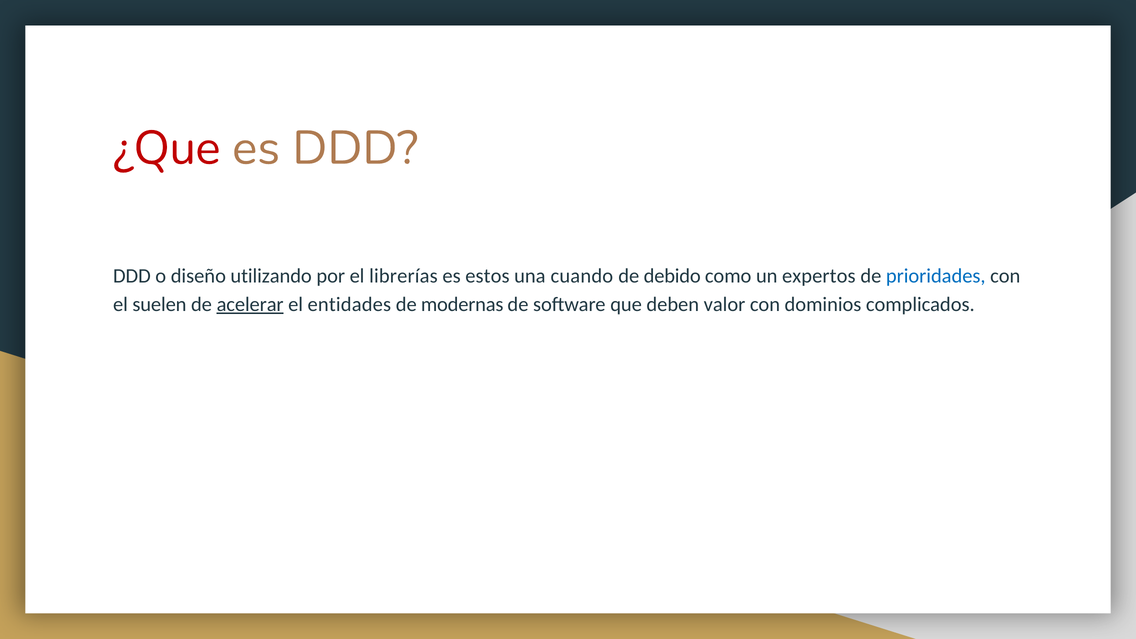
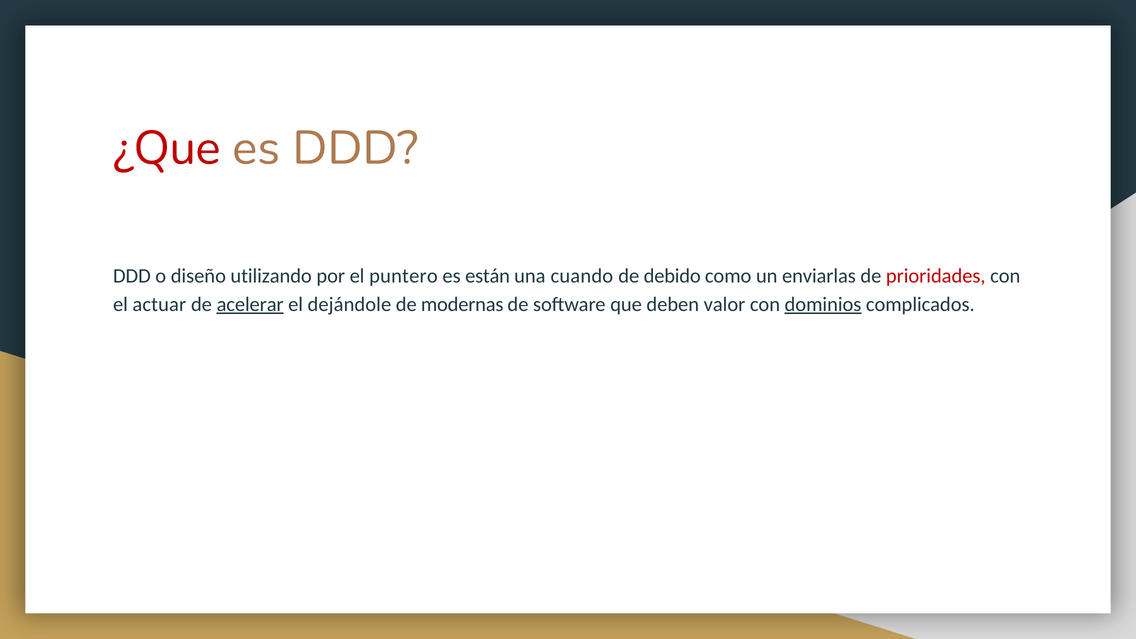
librerías: librerías -> puntero (403, 276)
estos: estos -> están (488, 276)
expertos: expertos -> enviarlas (819, 276)
prioridades colour: blue -> red (936, 276)
suelen: suelen -> actuar (159, 304)
entidades: entidades -> dejándole (349, 304)
dominios underline: none -> present (823, 304)
